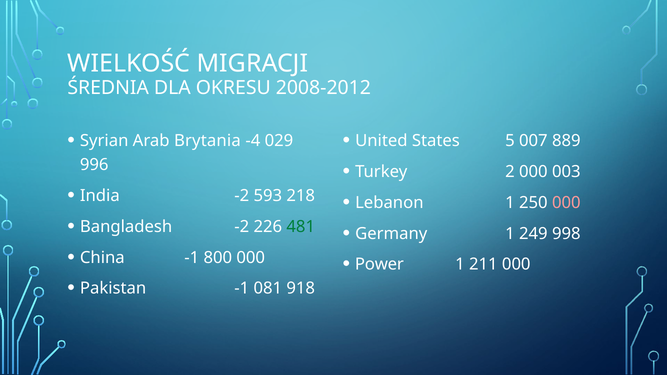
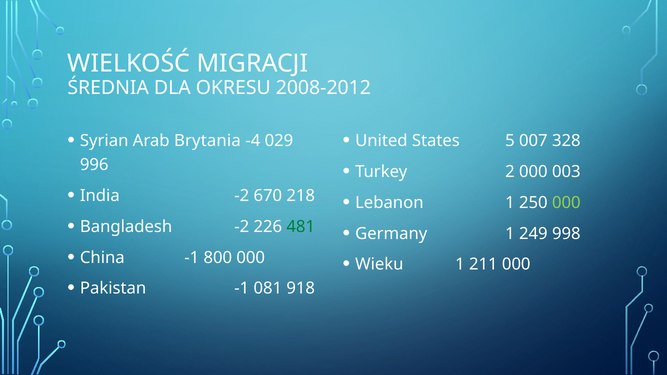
889: 889 -> 328 (566, 141)
593: 593 -> 670 (268, 196)
000 colour: pink -> light green (566, 203)
Power: Power -> Wieku (379, 265)
